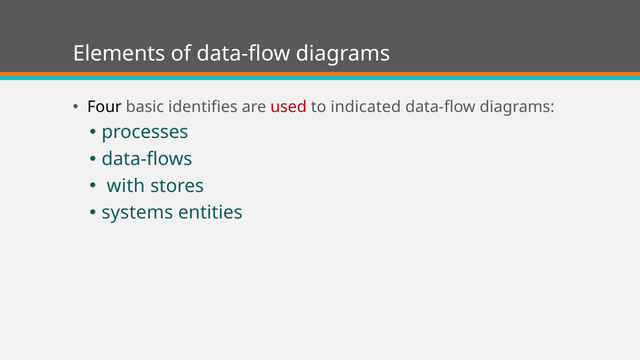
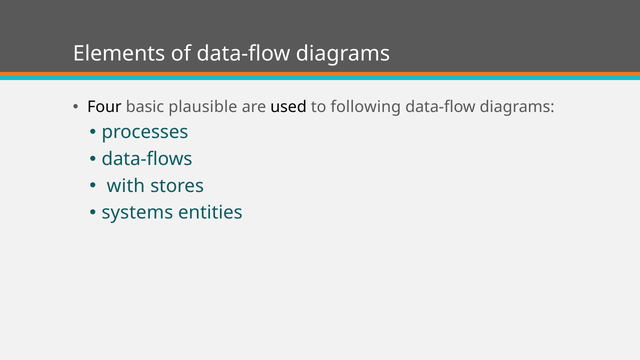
identifies: identifies -> plausible (203, 107)
used colour: red -> black (289, 107)
indicated: indicated -> following (366, 107)
